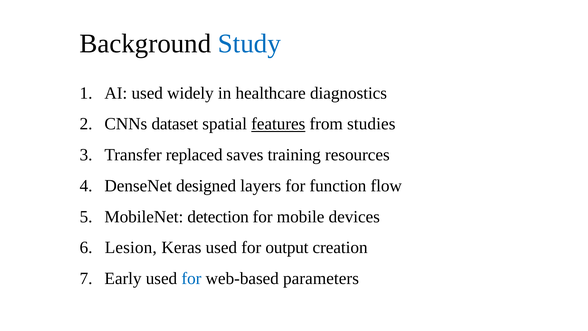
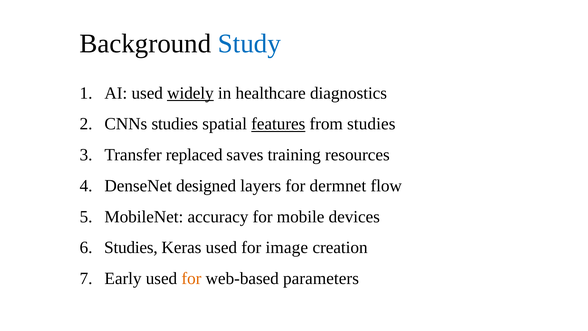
widely underline: none -> present (190, 93)
CNNs dataset: dataset -> studies (175, 124)
function: function -> dermnet (338, 186)
detection: detection -> accuracy (218, 217)
Lesion: Lesion -> Studies (131, 247)
output: output -> image (287, 247)
for colour: blue -> orange (191, 278)
